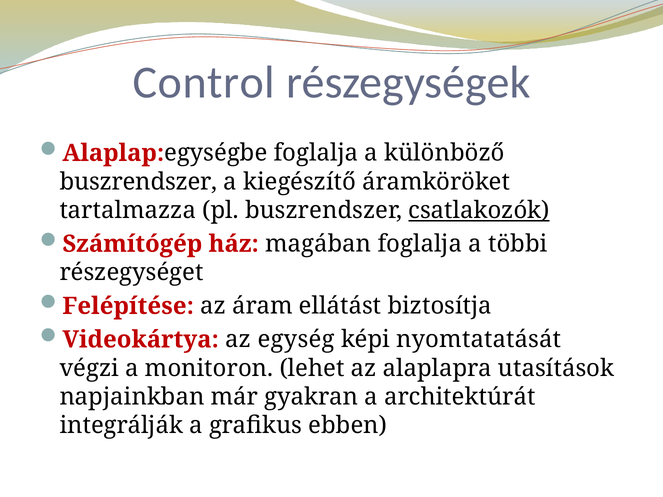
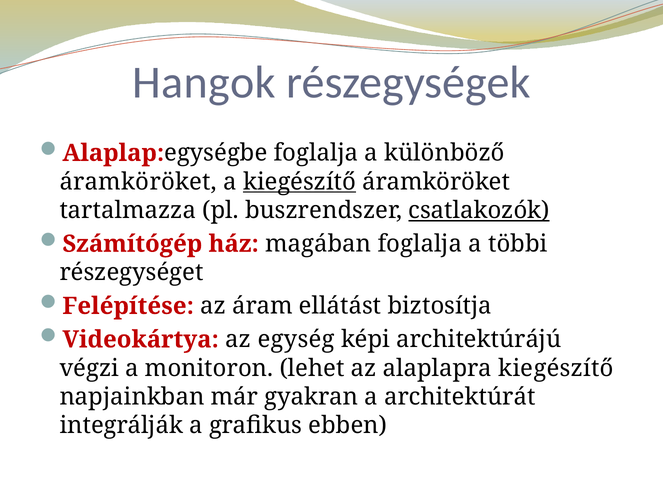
Control: Control -> Hangok (204, 83)
buszrendszer: buszrendszer -> áramköröket (138, 182)
kiegészítő underline: none -> present (300, 182)
nyomtatatását: nyomtatatását -> architektúrájú (479, 340)
alaplapra utasítások: utasítások -> kiegészítő (556, 368)
